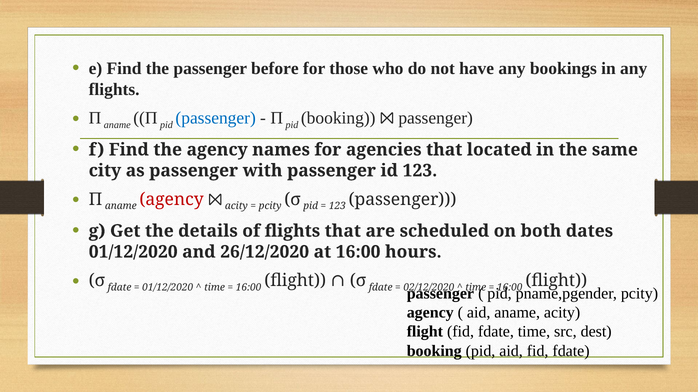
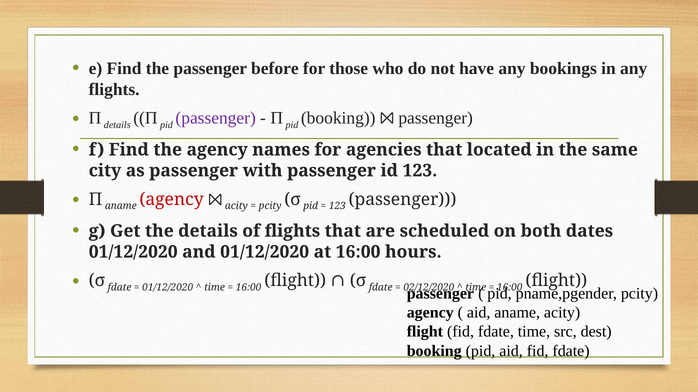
aname: aname -> details (117, 125)
passenger colour: blue -> purple (216, 118)
and 26/12/2020: 26/12/2020 -> 01/12/2020 (265, 252)
